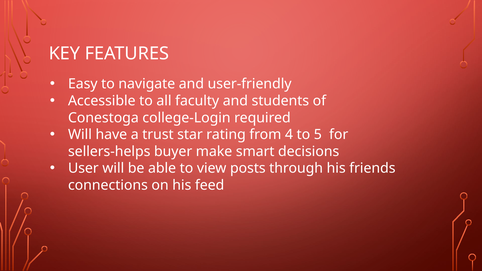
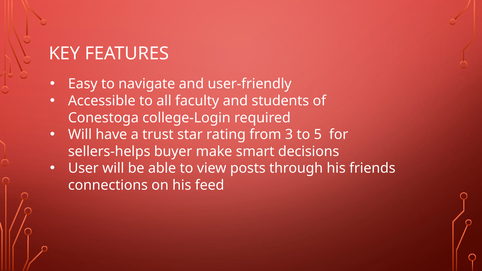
4: 4 -> 3 (289, 135)
